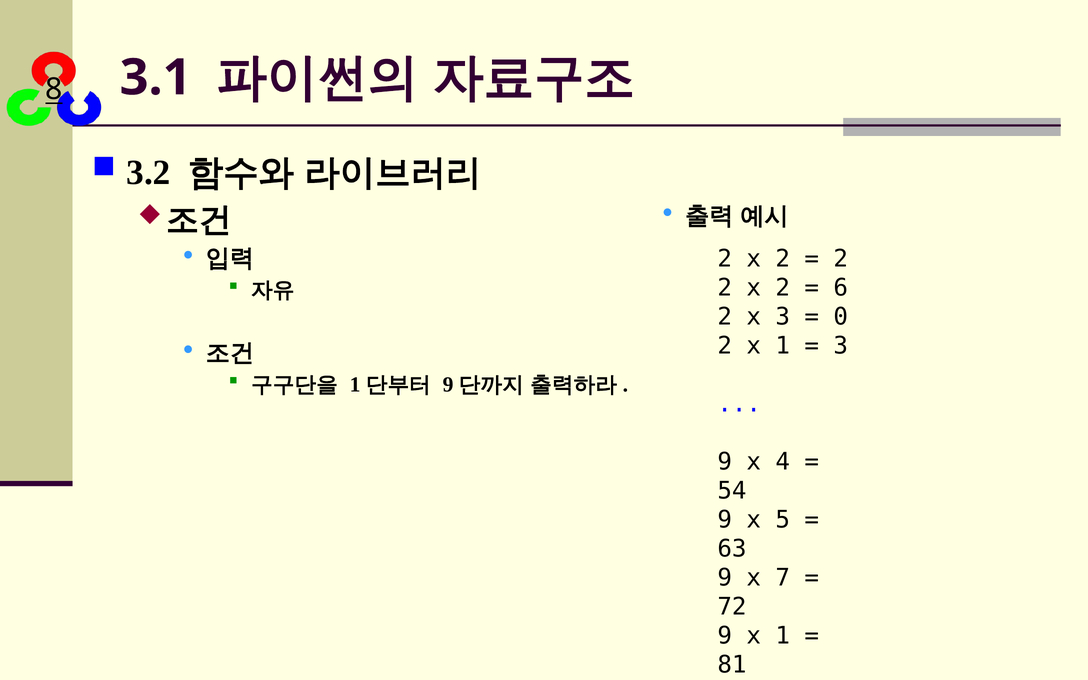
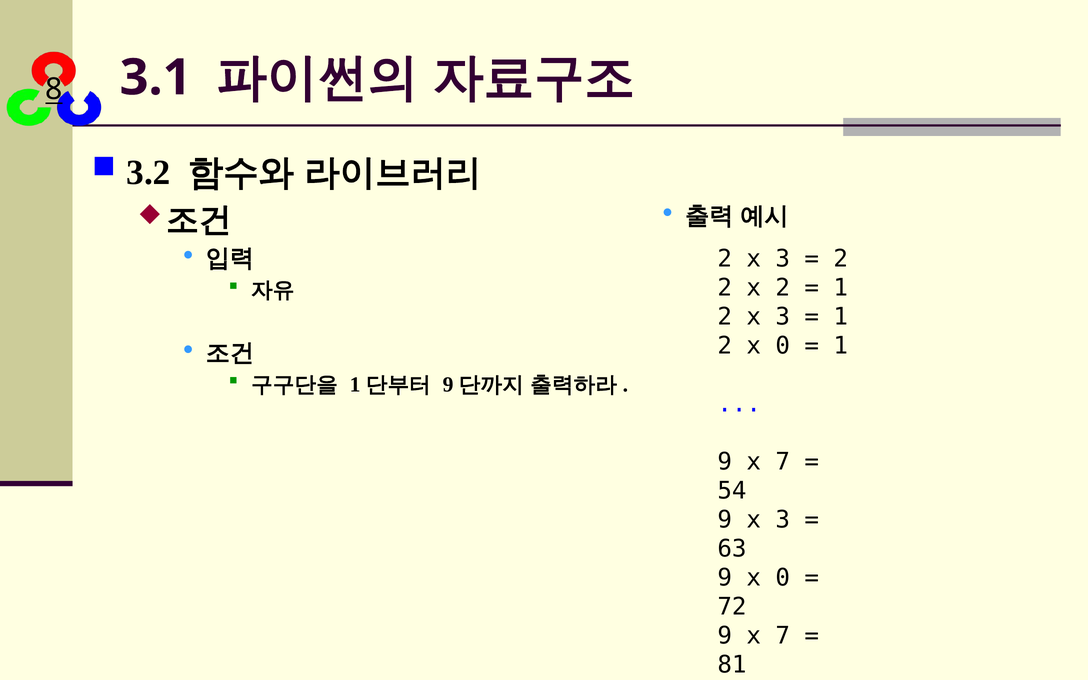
2: 2 -> 3 (783, 259)
6: 6 -> 1 (841, 288)
0: 0 -> 1 (841, 317)
2 x 1: 1 -> 0 (783, 346)
3: 3 -> 1 (841, 346)
4: 4 -> 7 (783, 462)
9 x 5: 5 -> 3 (783, 520)
9 x 7: 7 -> 0 (783, 578)
1: 1 -> 7 (783, 636)
